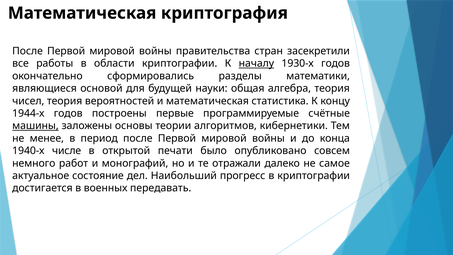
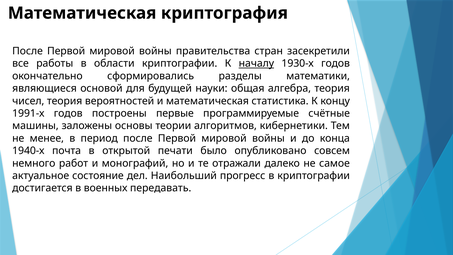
1944-х: 1944-х -> 1991-х (28, 113)
машины underline: present -> none (35, 126)
числе: числе -> почта (67, 151)
